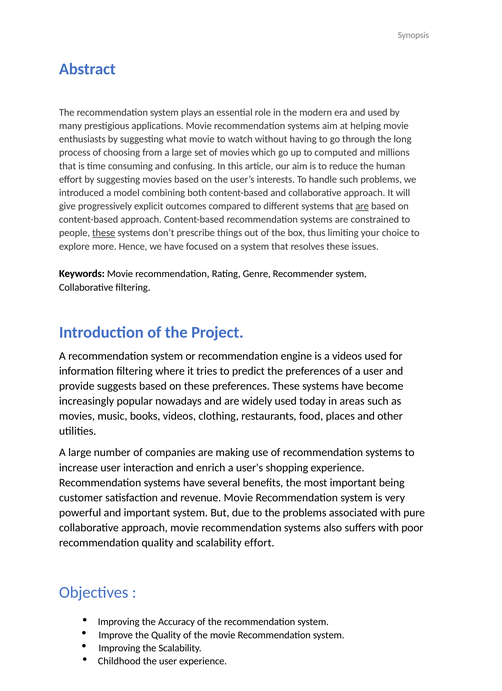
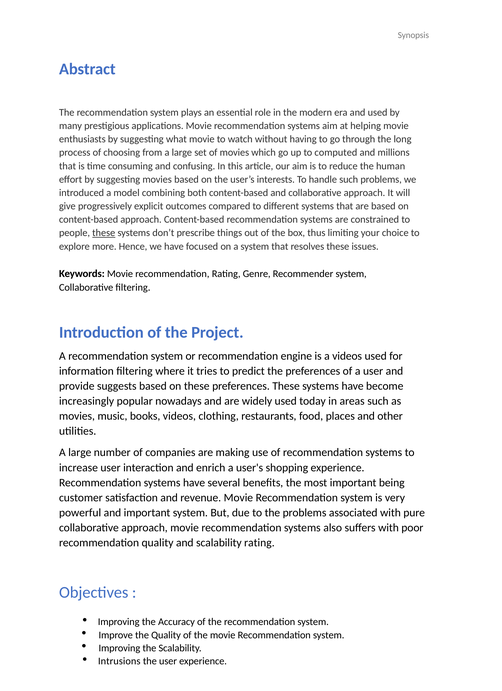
are underline: present -> none (362, 206)
scalability effort: effort -> rating (259, 543)
Childhood: Childhood -> Intrusions (119, 661)
